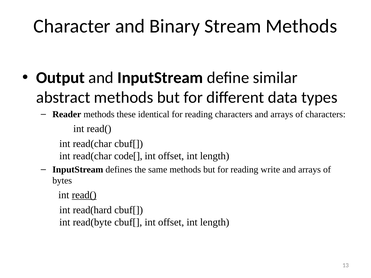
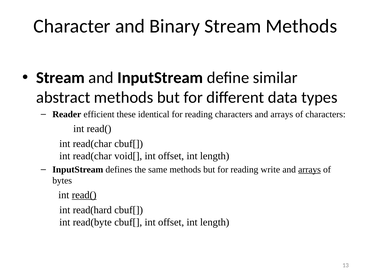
Output: Output -> Stream (60, 78)
Reader methods: methods -> efficient (99, 114)
code[: code[ -> void[ (128, 156)
arrays underline: none -> present (310, 170)
